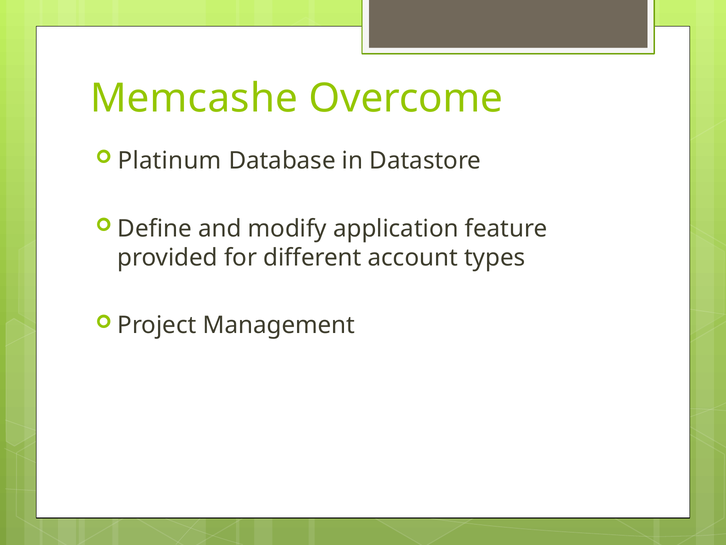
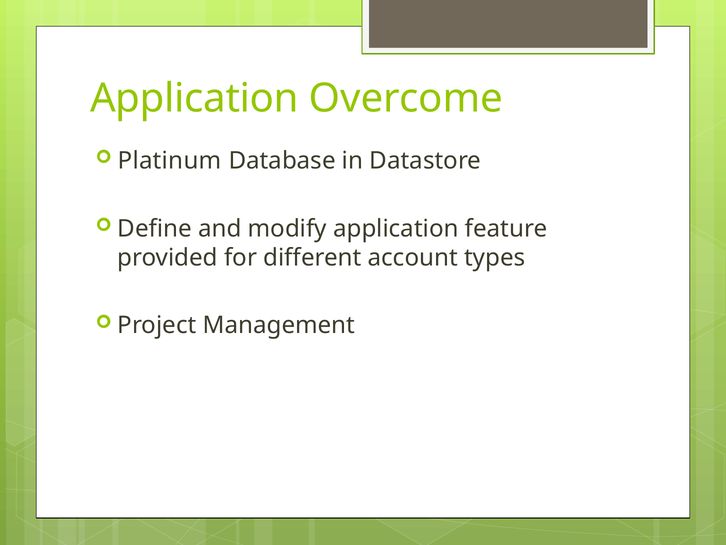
Memcashe: Memcashe -> Application (194, 99)
